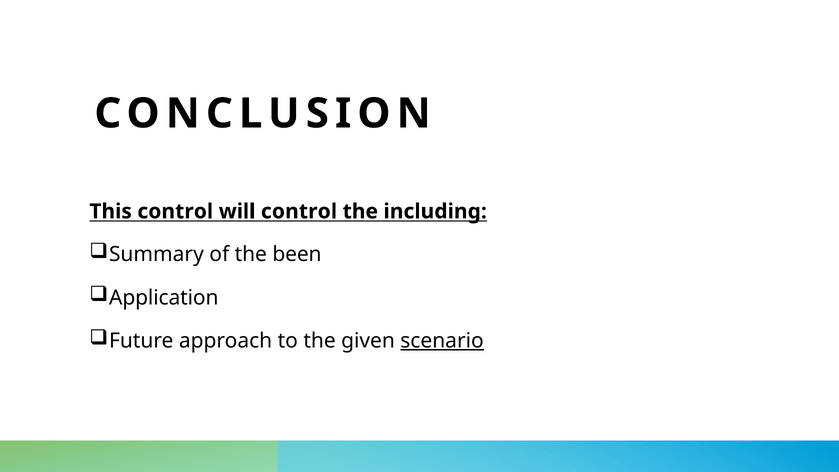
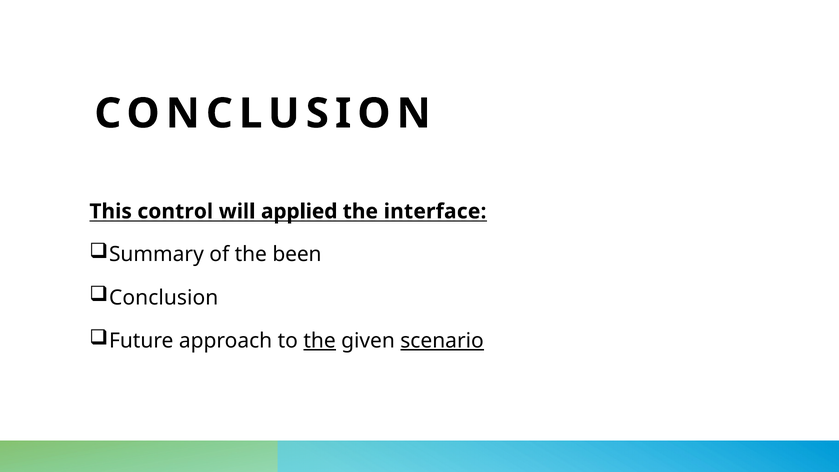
will control: control -> applied (299, 211)
including: including -> interface (435, 211)
Application: Application -> Conclusion (164, 298)
the underline: none -> present (320, 341)
